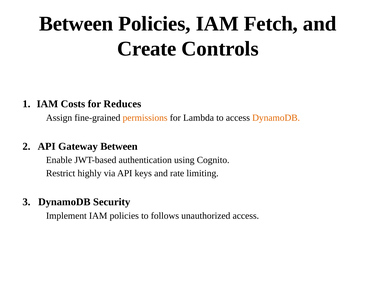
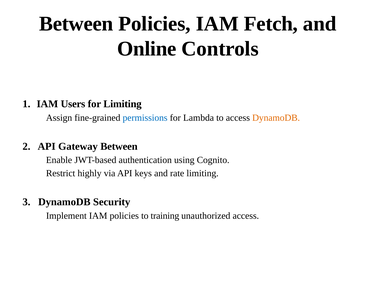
Create: Create -> Online (147, 49)
Costs: Costs -> Users (73, 104)
for Reduces: Reduces -> Limiting (122, 104)
permissions colour: orange -> blue (145, 118)
follows: follows -> training (165, 216)
